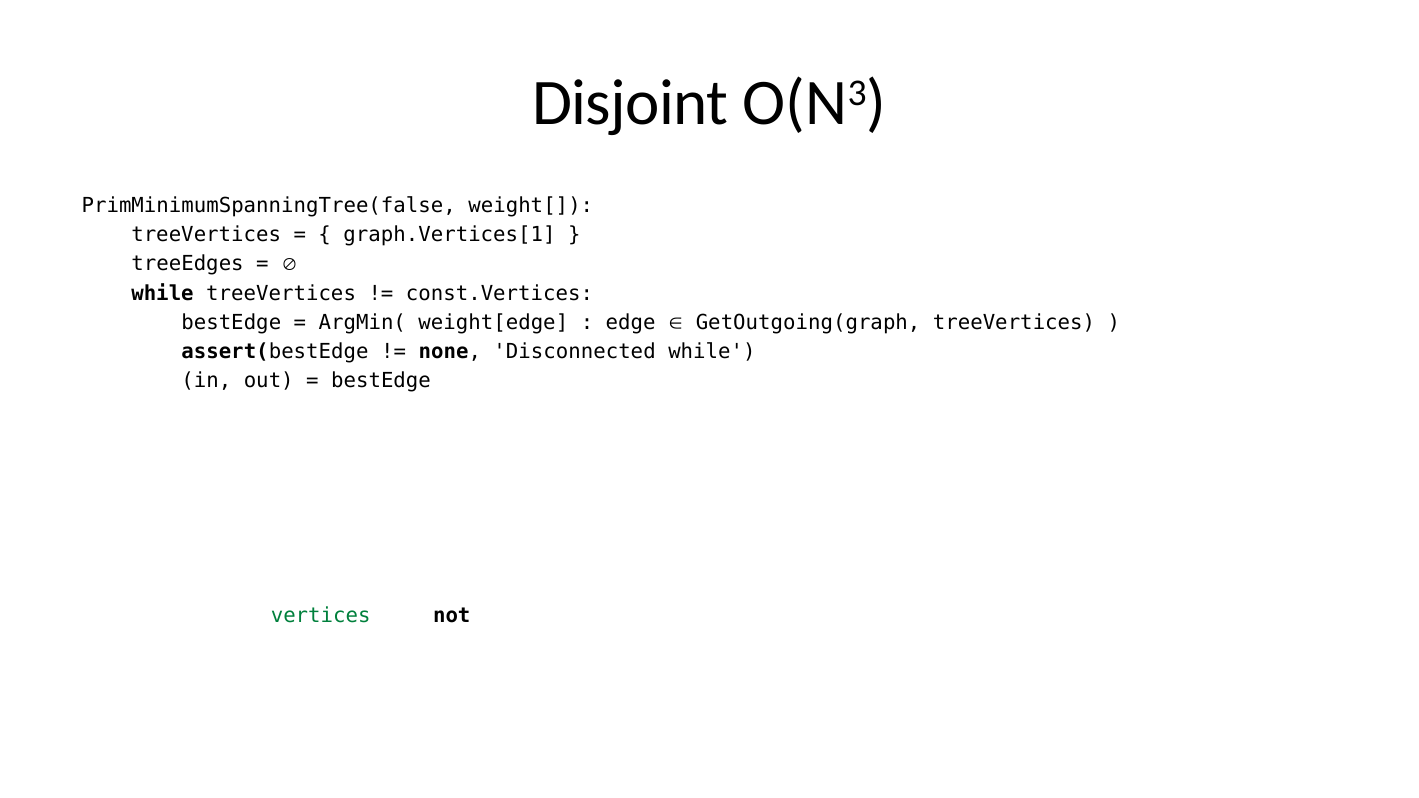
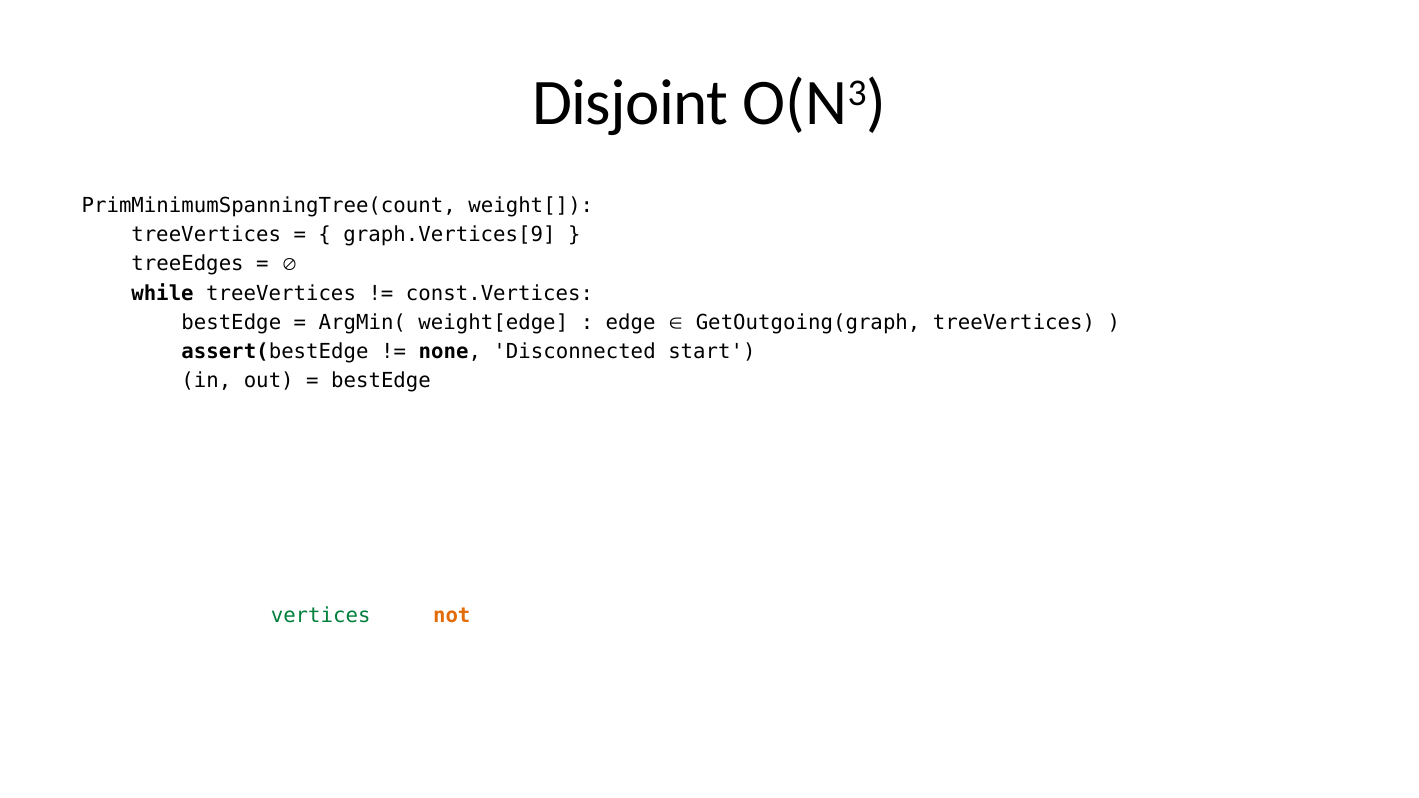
PrimMinimumSpanningTree(false: PrimMinimumSpanningTree(false -> PrimMinimumSpanningTree(count (269, 205)
graph.Vertices[1: graph.Vertices[1 -> graph.Vertices[9 (450, 235)
Disconnected while: while -> start (712, 352)
not colour: black -> orange (452, 615)
